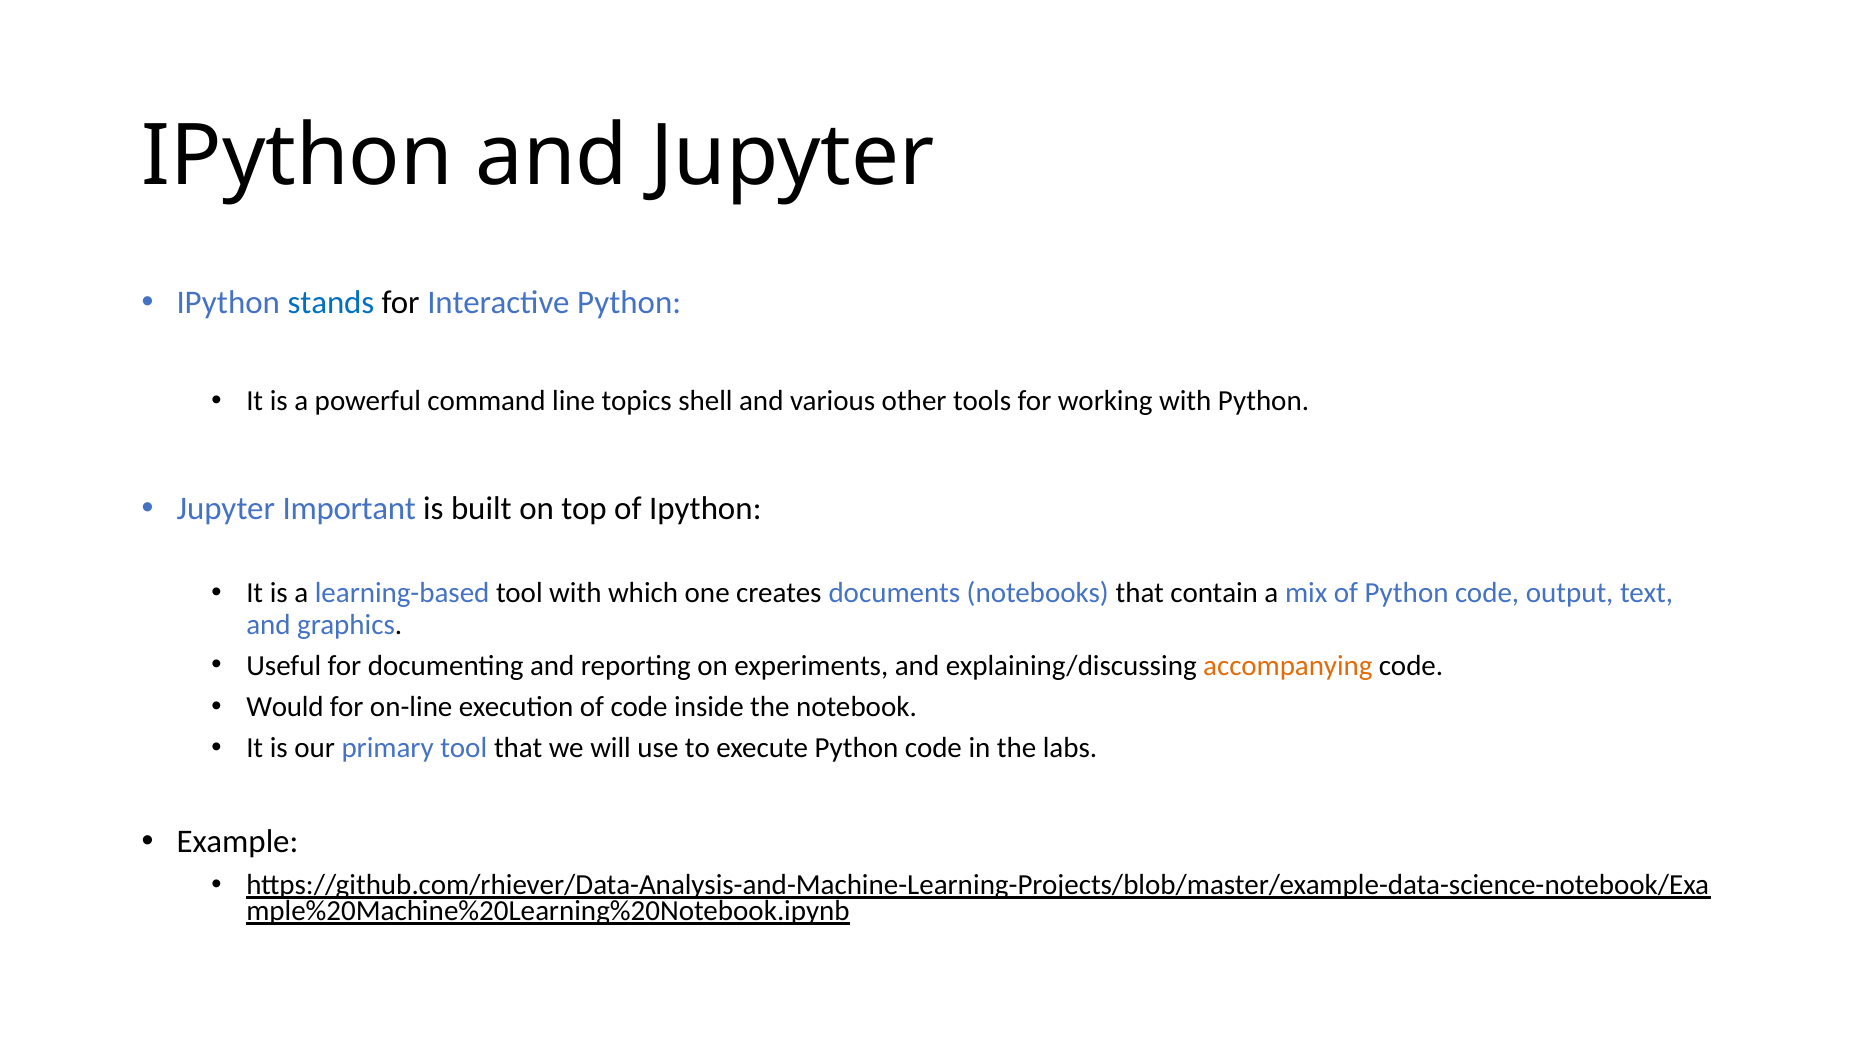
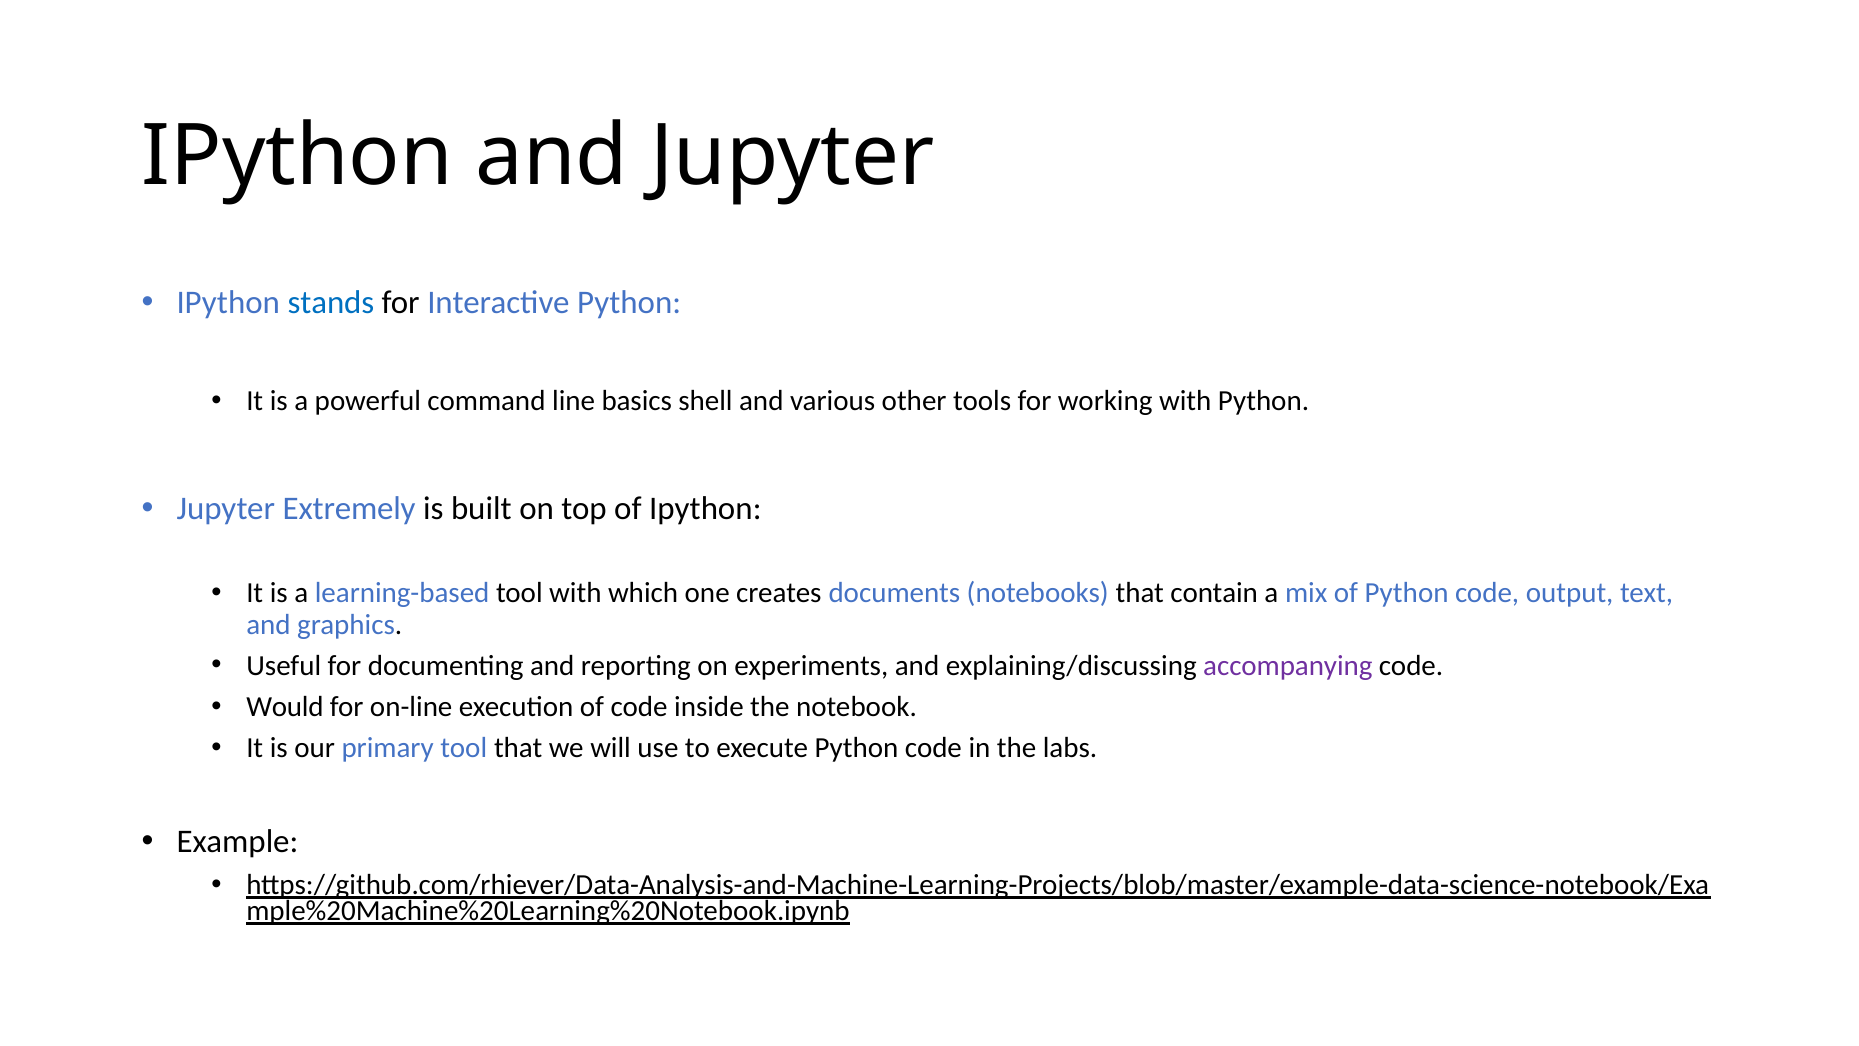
topics: topics -> basics (637, 401)
Important: Important -> Extremely (349, 509)
accompanying colour: orange -> purple (1288, 665)
